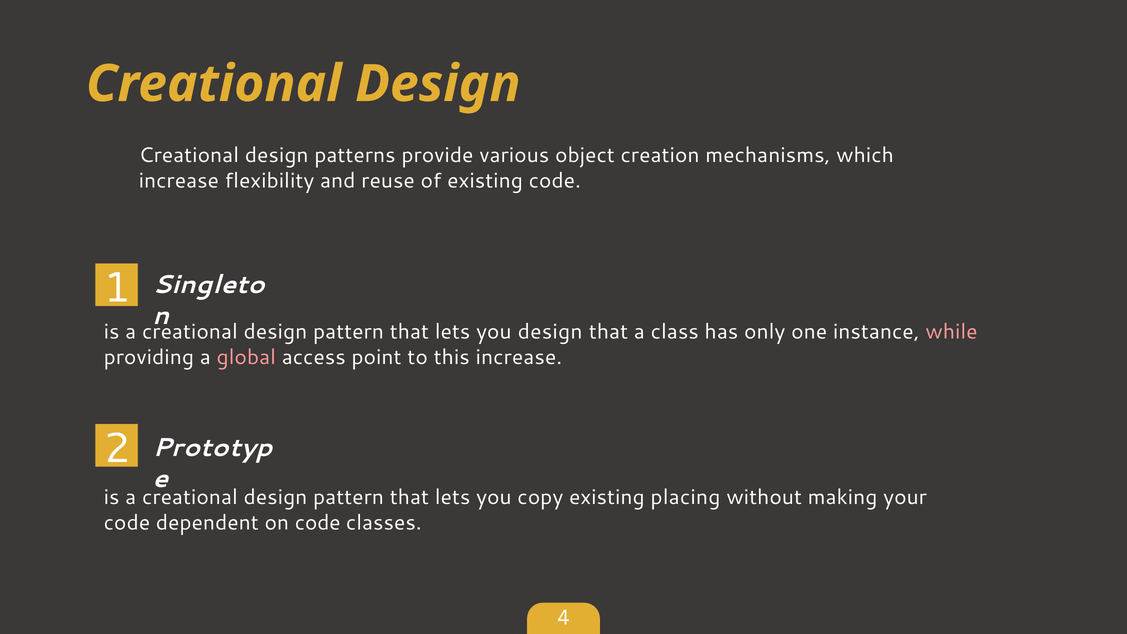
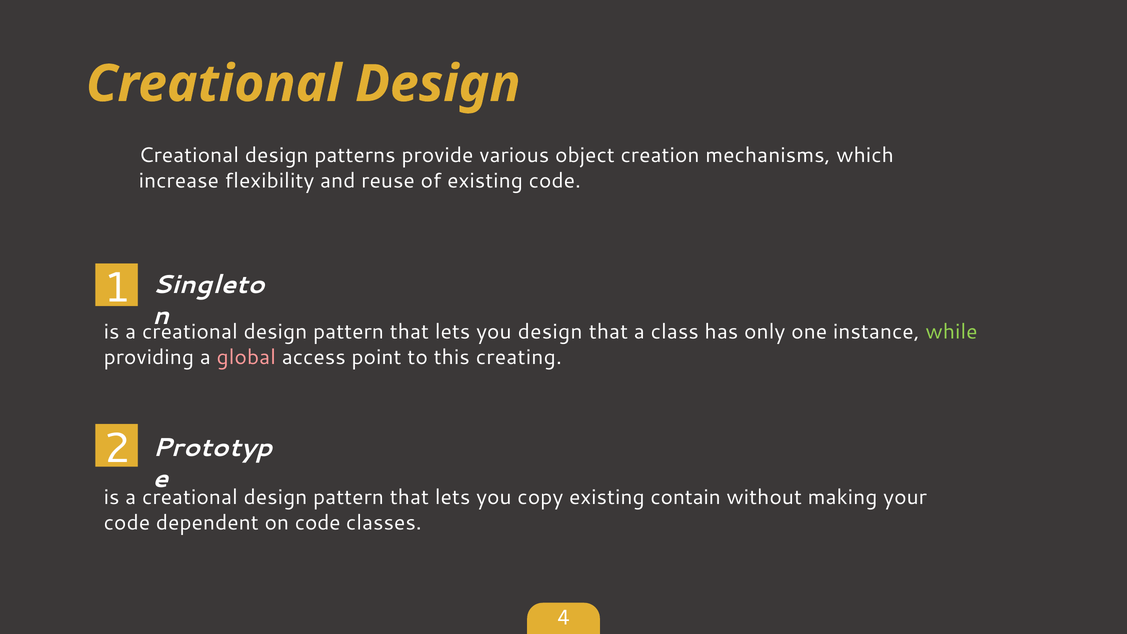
while colour: pink -> light green (952, 332)
this increase: increase -> creating (519, 357)
placing: placing -> contain (686, 497)
